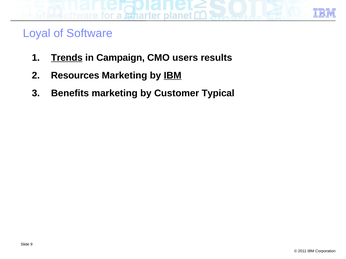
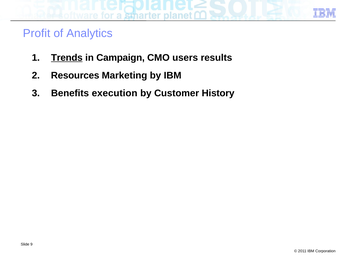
Loyal: Loyal -> Profit (37, 33)
Software: Software -> Analytics (89, 33)
IBM underline: present -> none (173, 76)
Benefits marketing: marketing -> execution (115, 93)
Typical: Typical -> History (218, 93)
